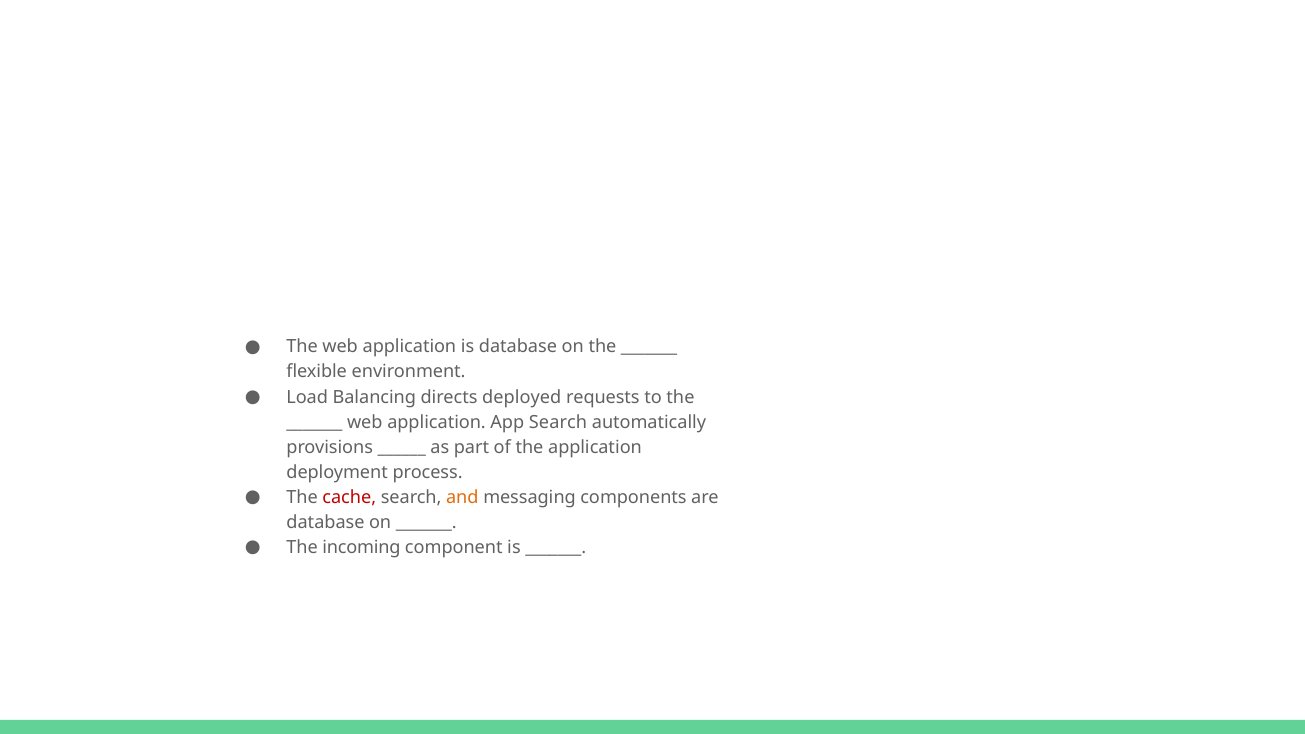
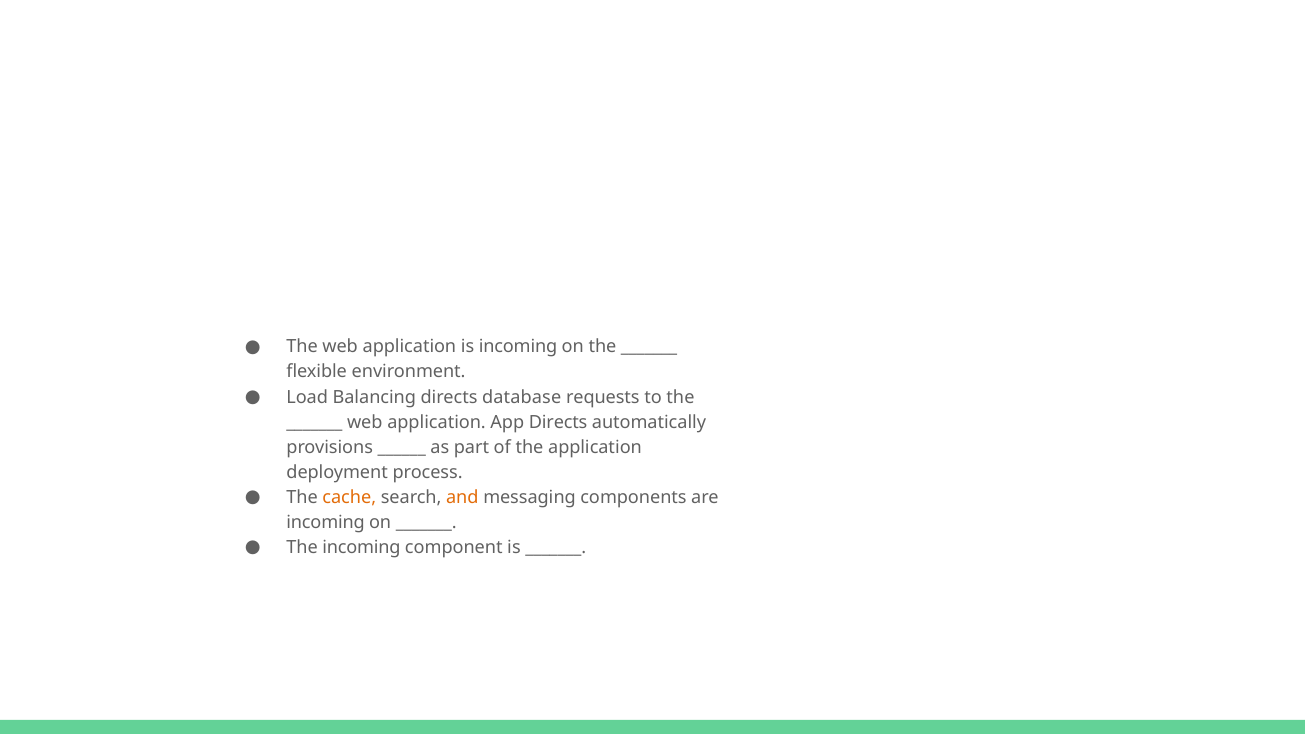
is database: database -> incoming (518, 347)
deployed: deployed -> database (522, 397)
App Search: Search -> Directs (558, 422)
cache colour: red -> orange (349, 497)
database: database -> incoming (326, 522)
